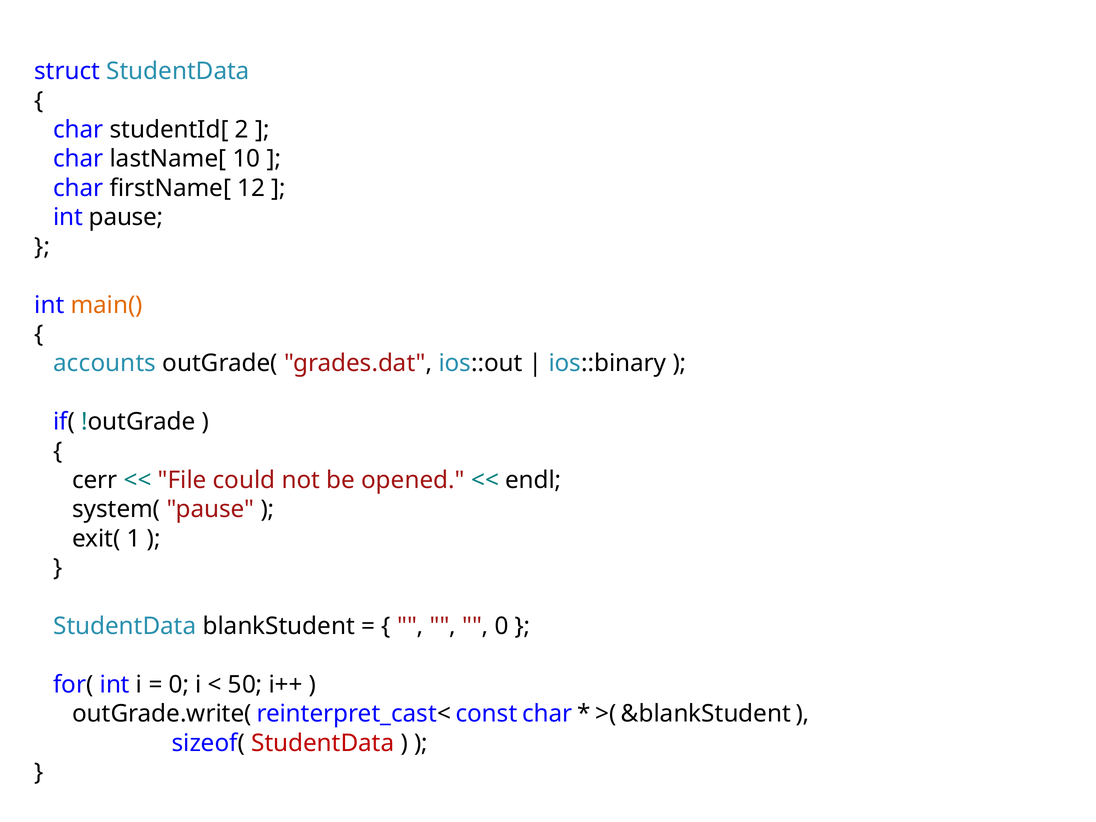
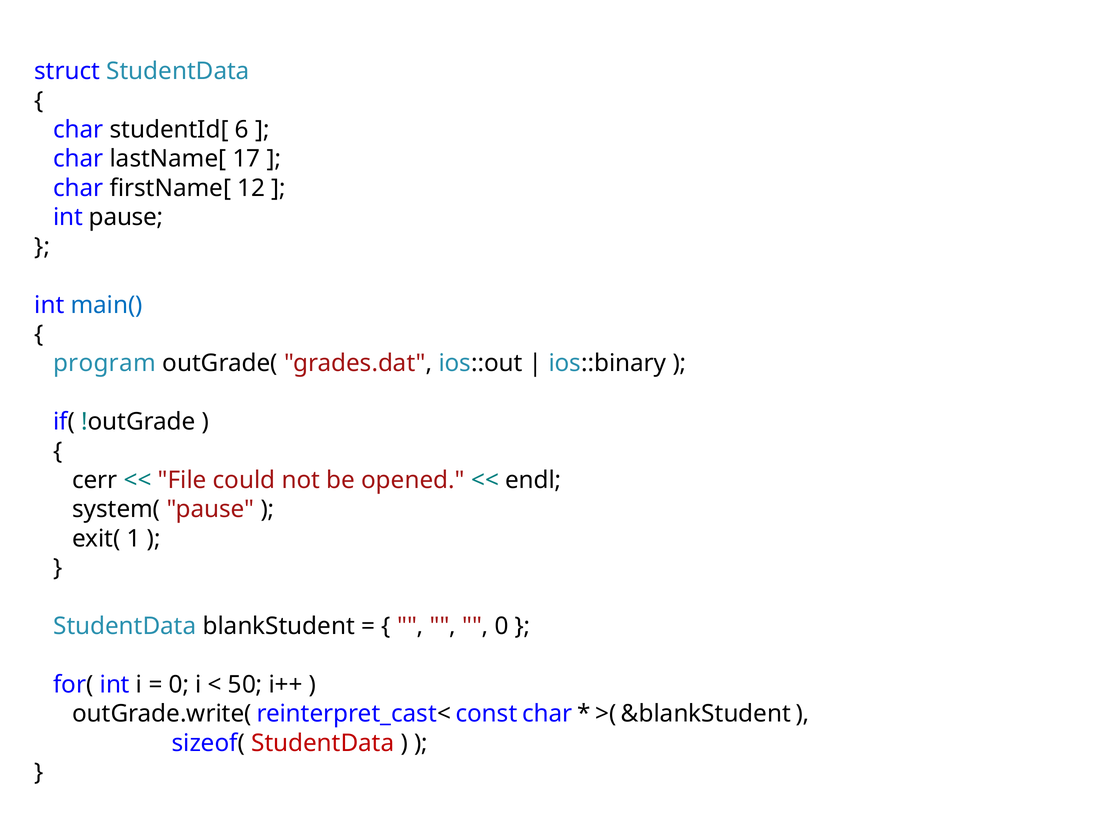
2: 2 -> 6 (242, 130)
10: 10 -> 17 (247, 159)
main( colour: orange -> blue (107, 305)
accounts: accounts -> program (105, 363)
